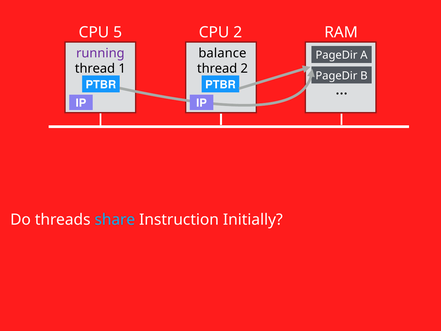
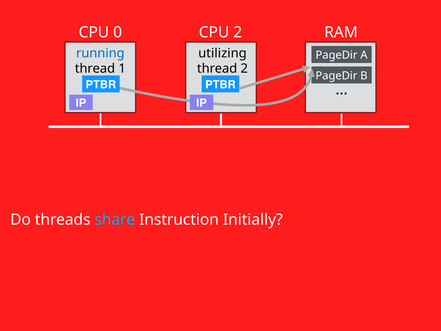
5: 5 -> 0 (118, 33)
running colour: purple -> blue (100, 53)
balance: balance -> utilizing (222, 53)
